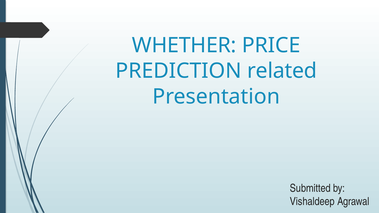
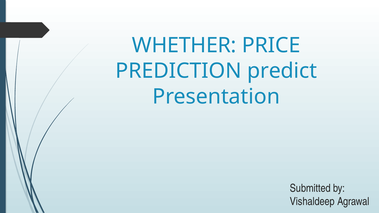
related: related -> predict (282, 71)
